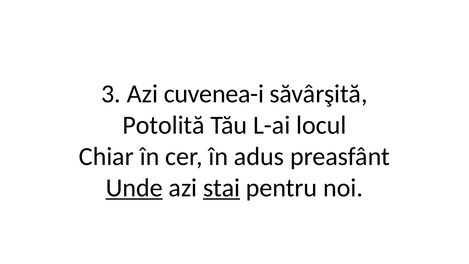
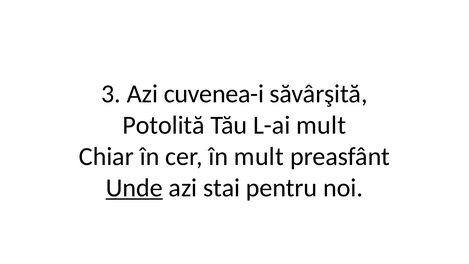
L-ai locul: locul -> mult (321, 125)
în adus: adus -> mult (259, 156)
stai underline: present -> none (222, 188)
